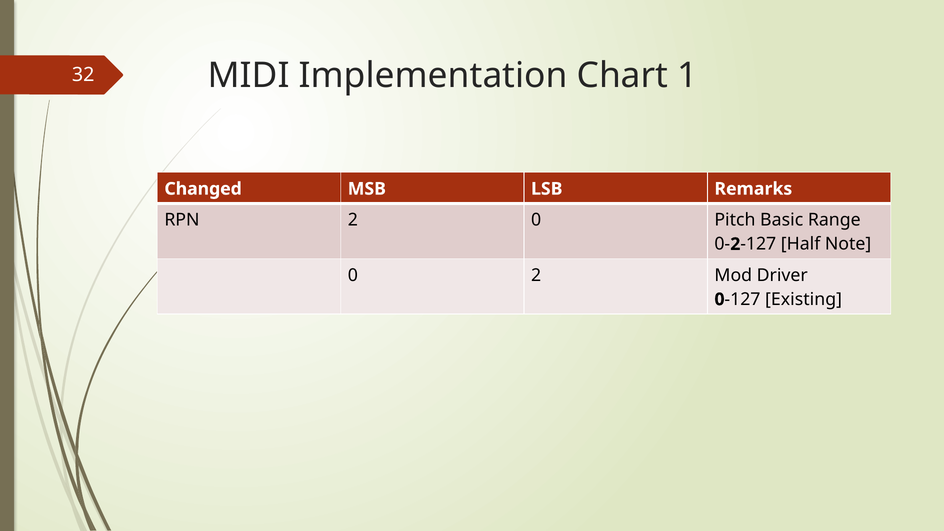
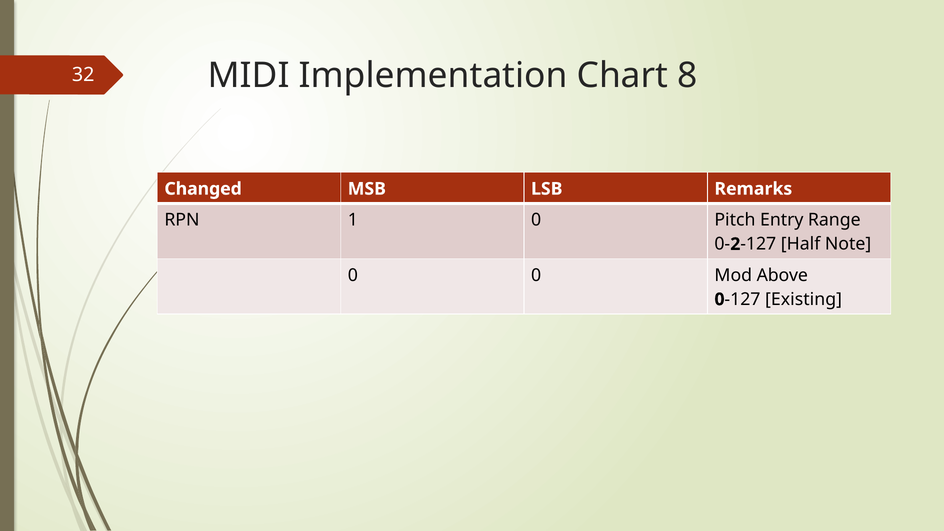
1: 1 -> 8 (688, 76)
RPN 2: 2 -> 1 (353, 220)
Basic: Basic -> Entry (782, 220)
0 2: 2 -> 0 (536, 275)
Driver: Driver -> Above (782, 275)
